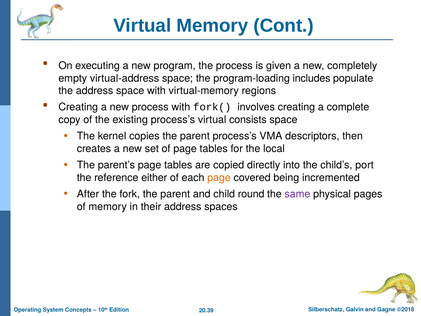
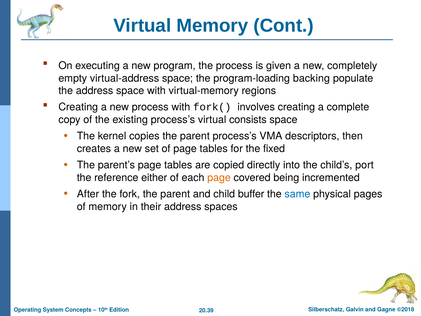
includes: includes -> backing (311, 78)
local: local -> fixed (274, 149)
round: round -> buffer (251, 194)
same colour: purple -> blue (297, 194)
